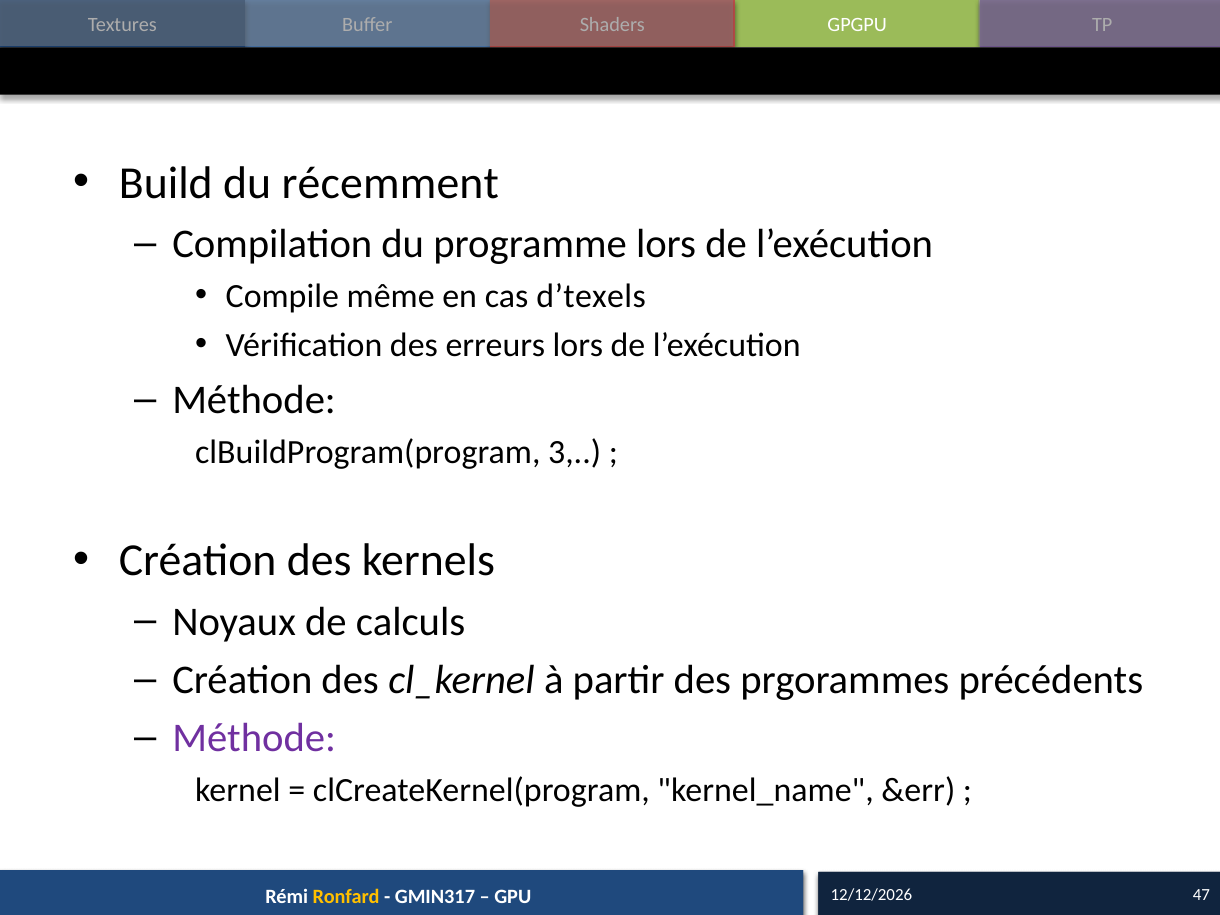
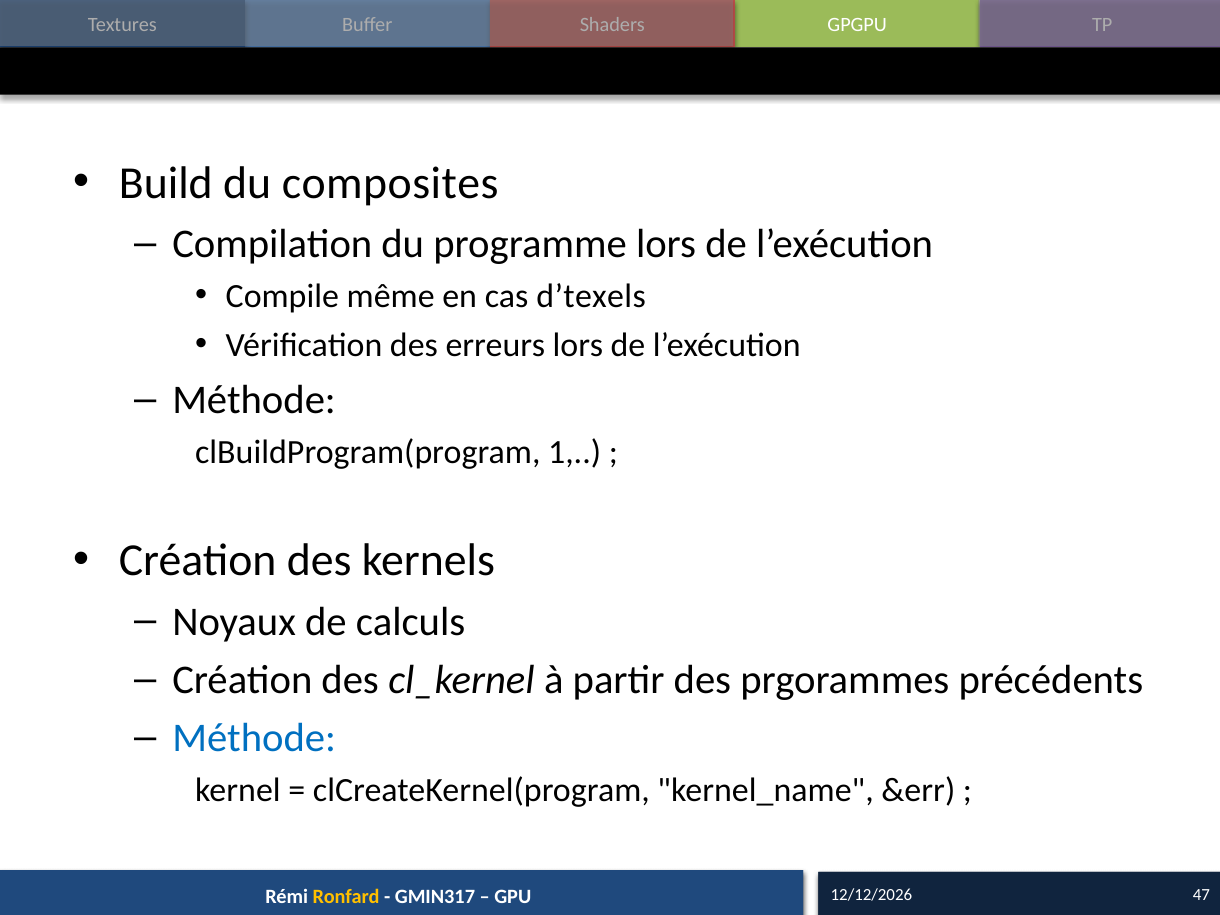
récemment: récemment -> composites (390, 183)
3: 3 -> 1 (575, 452)
Méthode colour: purple -> blue (254, 738)
